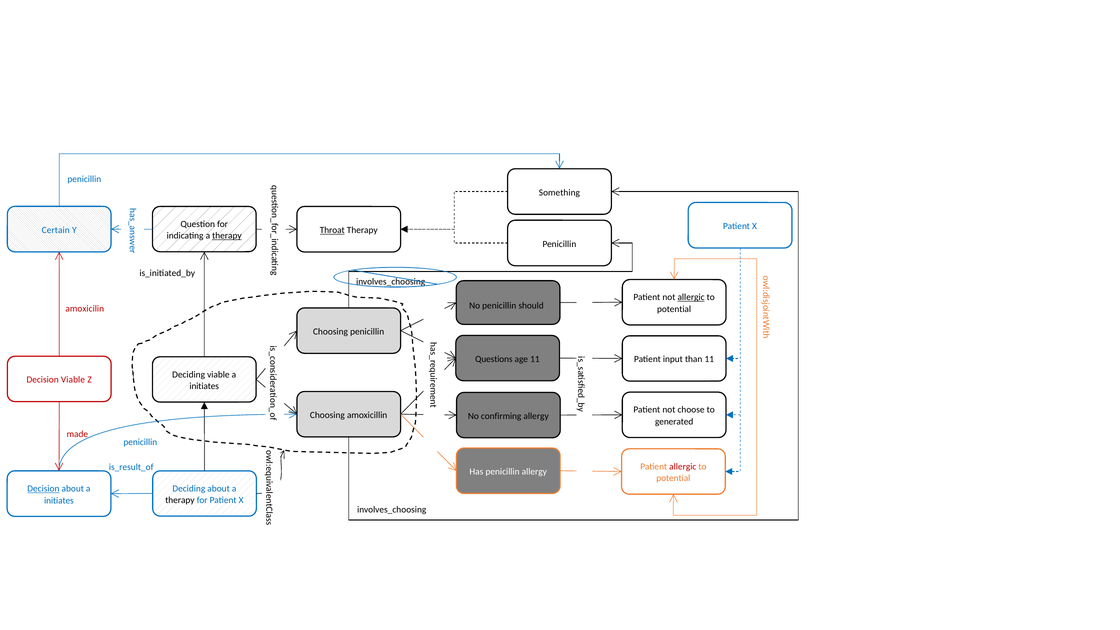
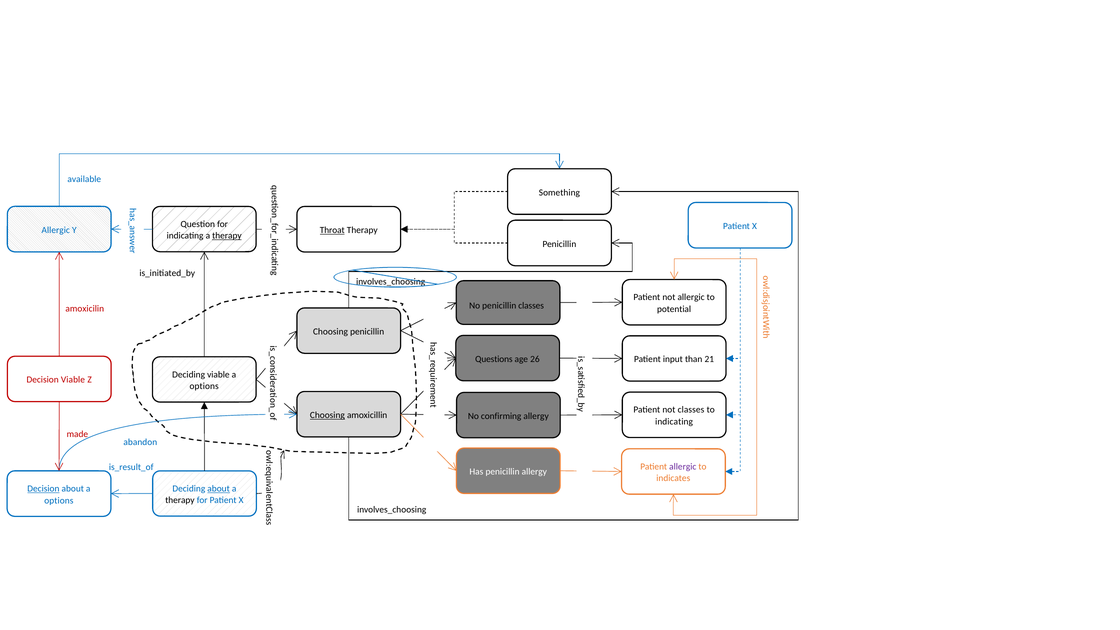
penicillin: penicillin -> available (84, 179)
Certain: Certain -> Allergic (56, 230)
allergic underline: present -> none (691, 297)
penicillin should: should -> classes (531, 305)
age 11: 11 -> 26 (535, 359)
than 11: 11 -> 21 (709, 359)
initiates: initiates -> options (204, 386)
not choose: choose -> classes (691, 410)
Choosing underline: none -> present (327, 415)
generated: generated -> indicating (674, 422)
penicillin: penicillin -> abandon (140, 442)
allergic colour: red -> purple (683, 467)
potential: potential -> indicates (673, 478)
about underline: none -> present (219, 489)
initiates: initiates -> options (59, 500)
